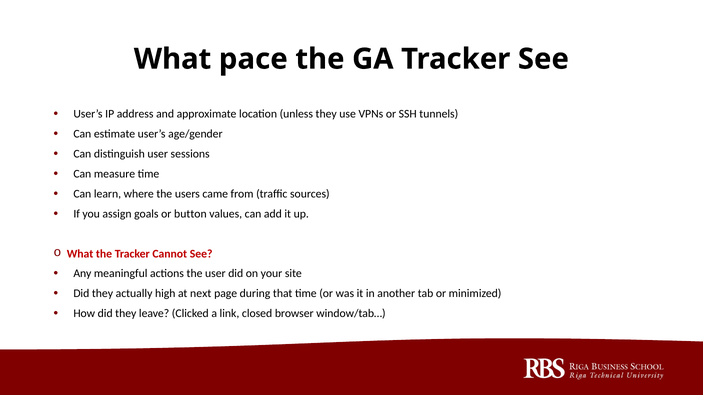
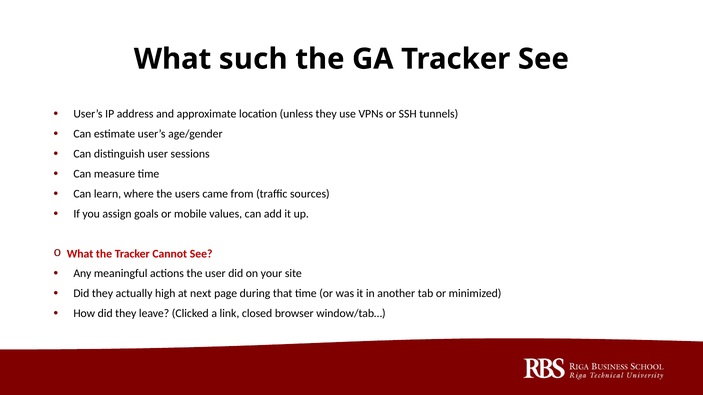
pace: pace -> such (253, 59)
button: button -> mobile (190, 214)
